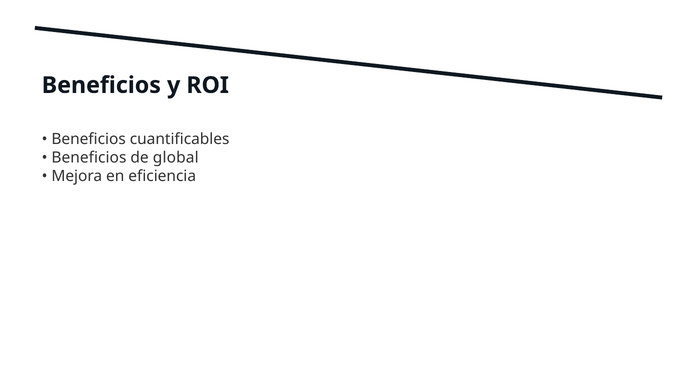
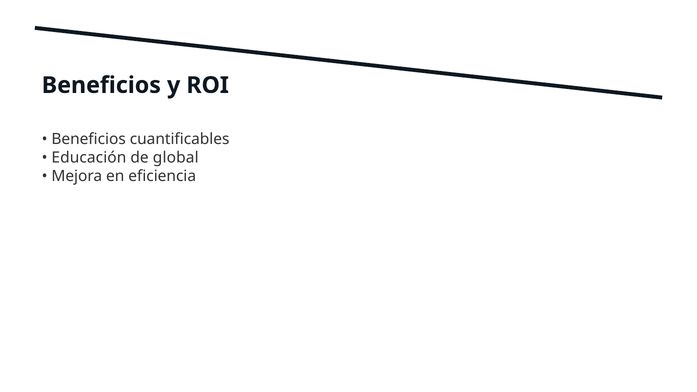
Beneficios: Beneficios -> Educación (89, 158)
